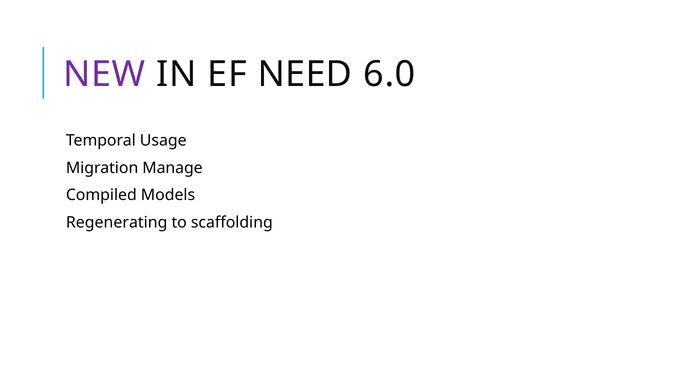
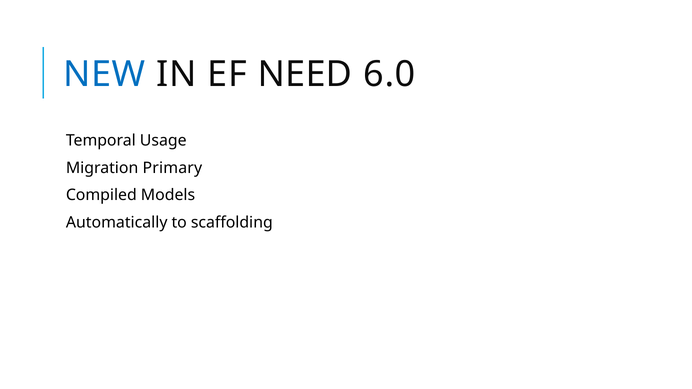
NEW colour: purple -> blue (104, 74)
Manage: Manage -> Primary (172, 168)
Regenerating: Regenerating -> Automatically (117, 222)
